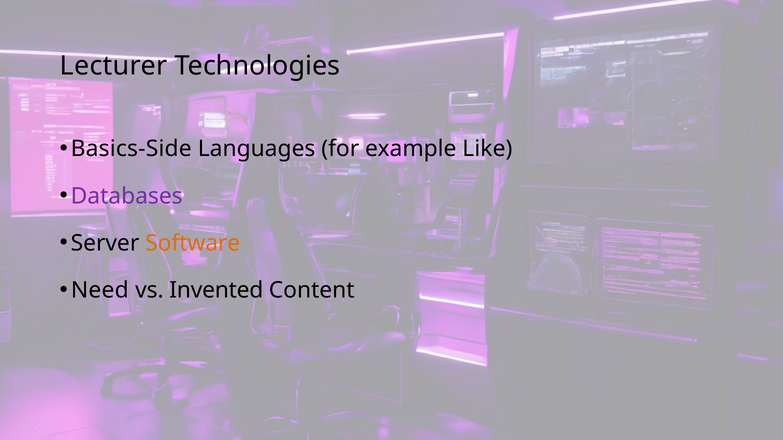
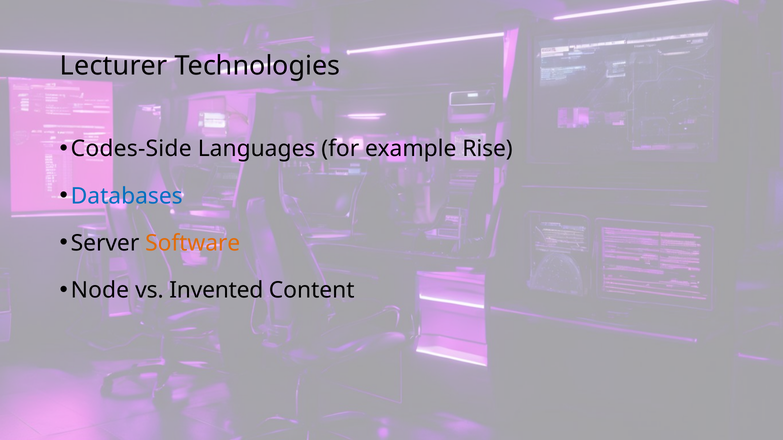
Basics-Side: Basics-Side -> Codes-Side (131, 149)
Like: Like -> Rise (487, 149)
Databases colour: purple -> blue (127, 196)
Need: Need -> Node (100, 291)
